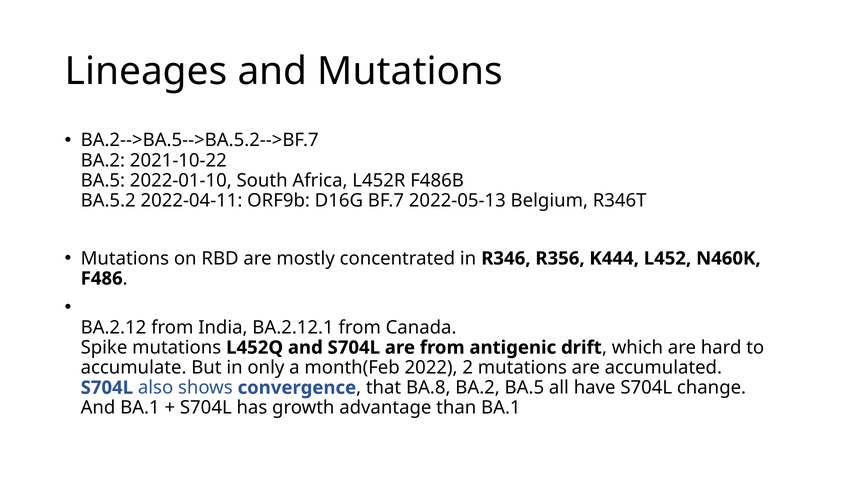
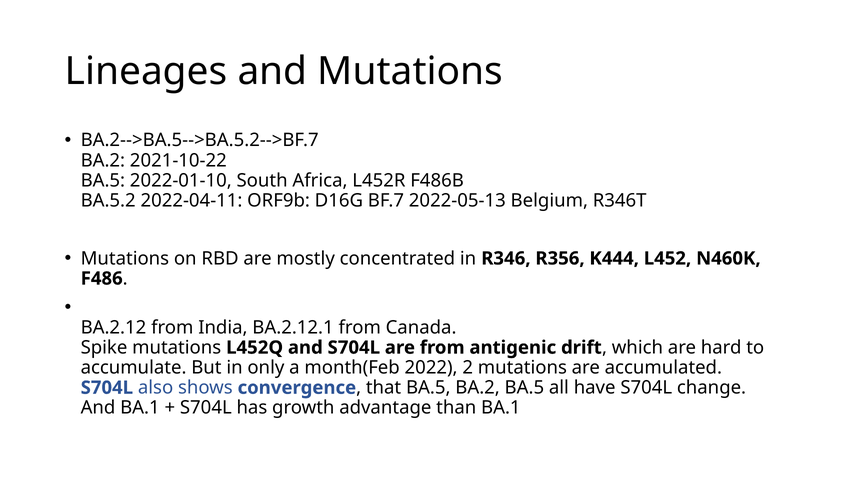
that BA.8: BA.8 -> BA.5 (428, 387)
